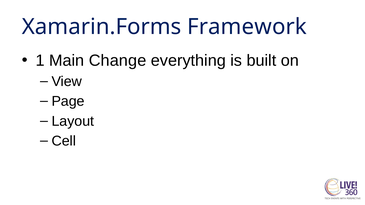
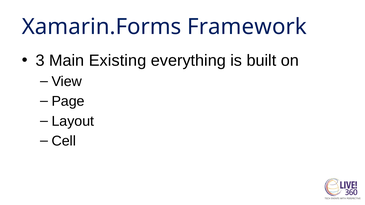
1: 1 -> 3 (40, 61)
Change: Change -> Existing (118, 61)
